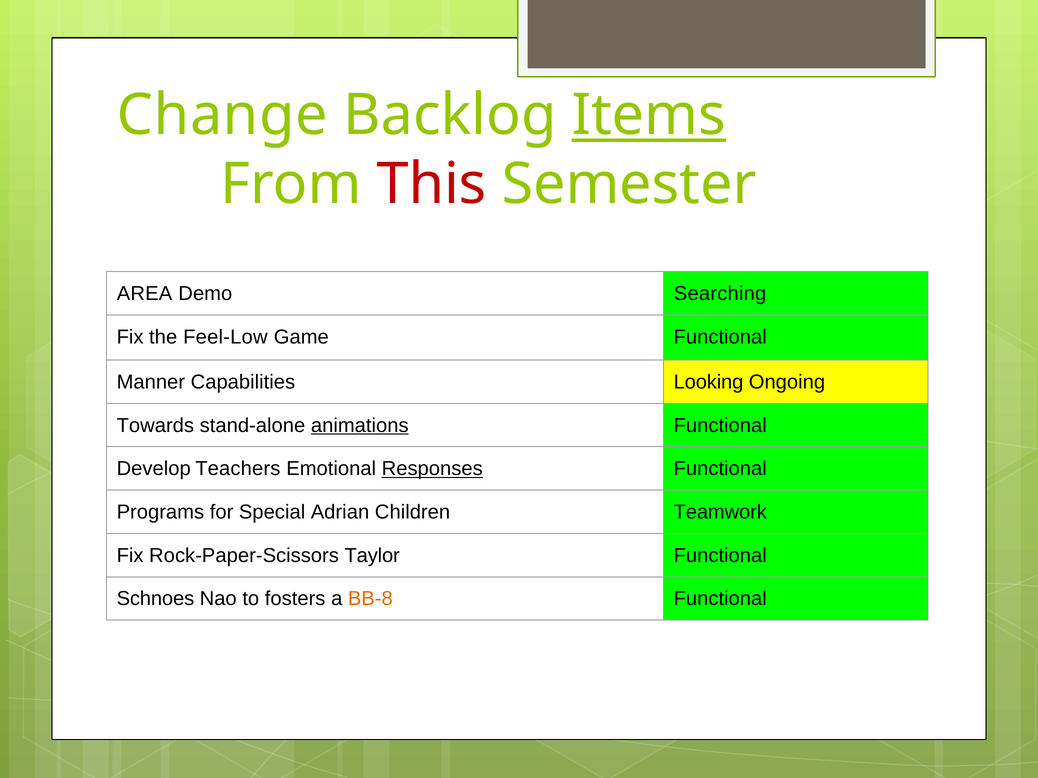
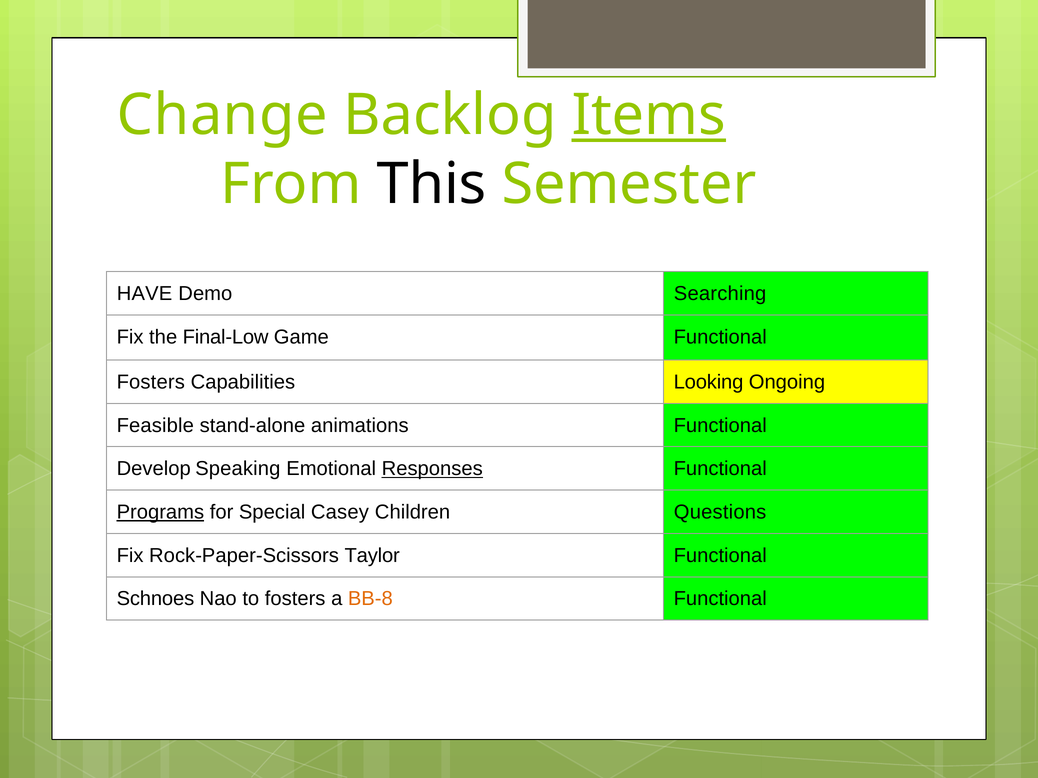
This colour: red -> black (432, 185)
AREA: AREA -> HAVE (145, 294)
Feel-Low: Feel-Low -> Final-Low (226, 337)
Manner: Manner -> Fosters (151, 382)
Towards: Towards -> Feasible (155, 426)
animations underline: present -> none (360, 426)
Teachers: Teachers -> Speaking (238, 469)
Programs underline: none -> present (160, 512)
Adrian: Adrian -> Casey (340, 512)
Teamwork: Teamwork -> Questions (720, 512)
